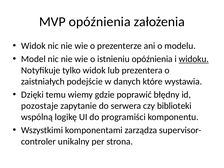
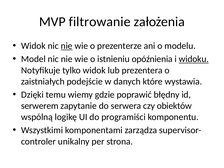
MVP opóźnienia: opóźnienia -> filtrowanie (100, 22)
nie underline: none -> present (67, 46)
pozostaje: pozostaje -> serwerem (40, 106)
biblioteki: biblioteki -> obiektów (174, 106)
